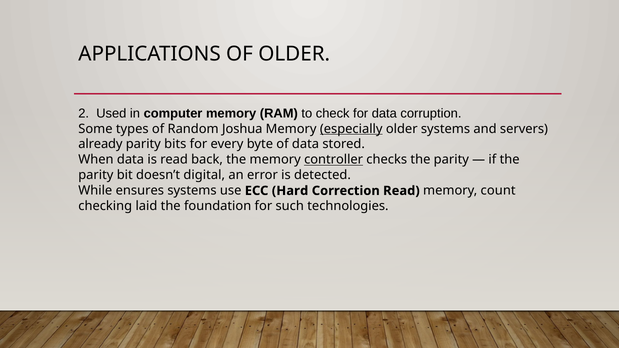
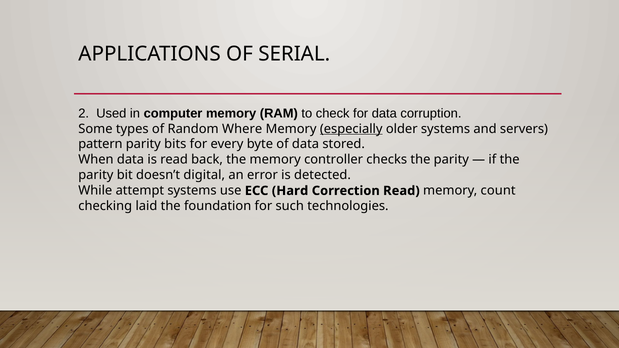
OF OLDER: OLDER -> SERIAL (294, 54)
Joshua: Joshua -> Where (242, 129)
already: already -> pattern (100, 144)
controller underline: present -> none (334, 160)
ensures: ensures -> attempt (140, 191)
